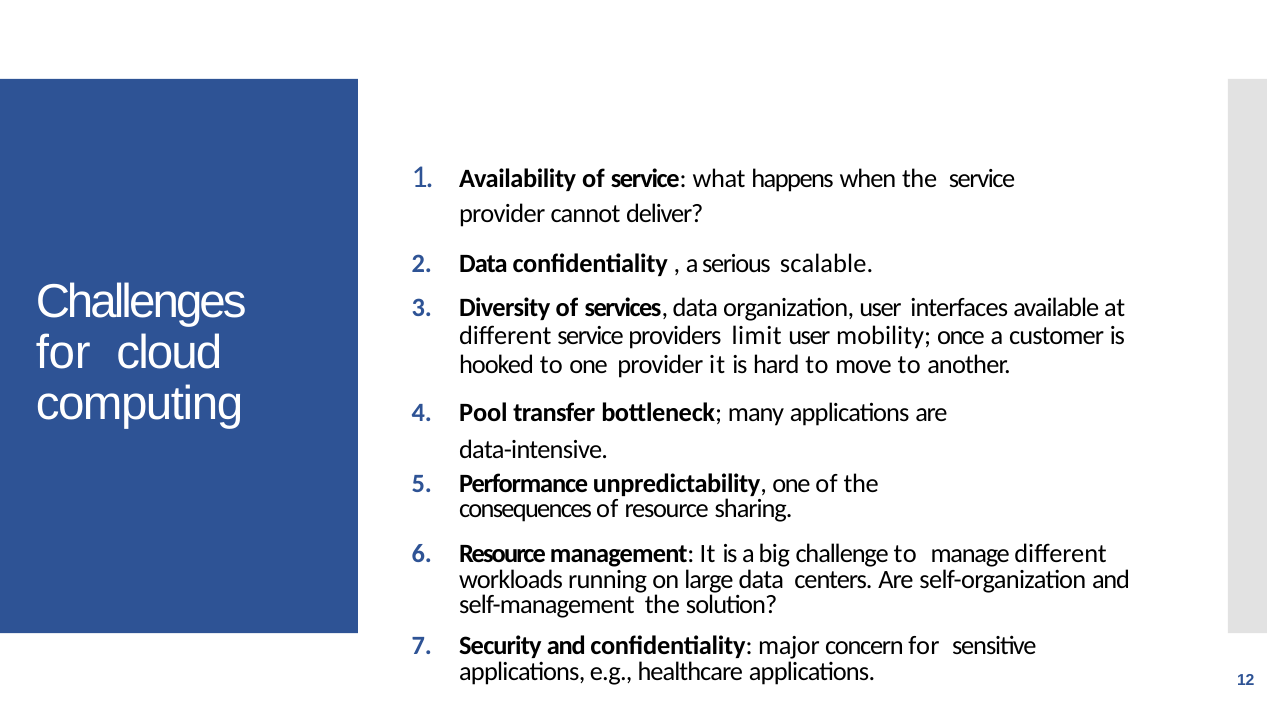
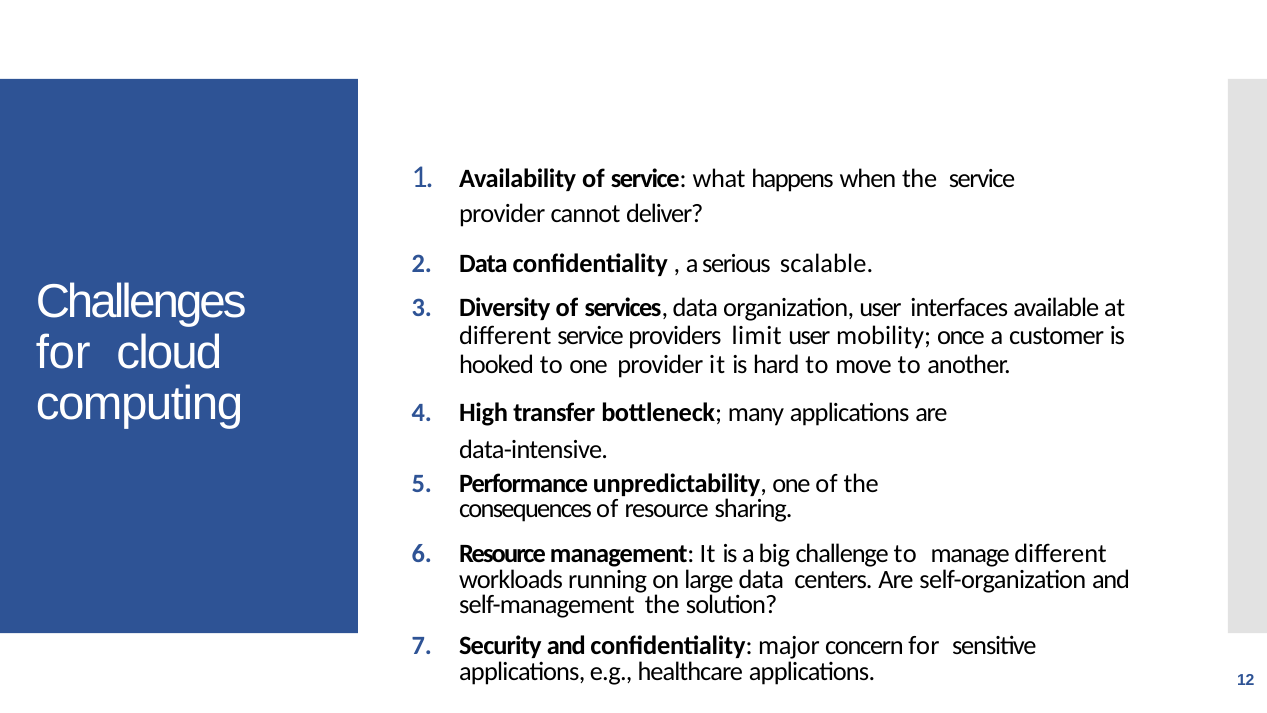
Pool: Pool -> High (483, 413)
